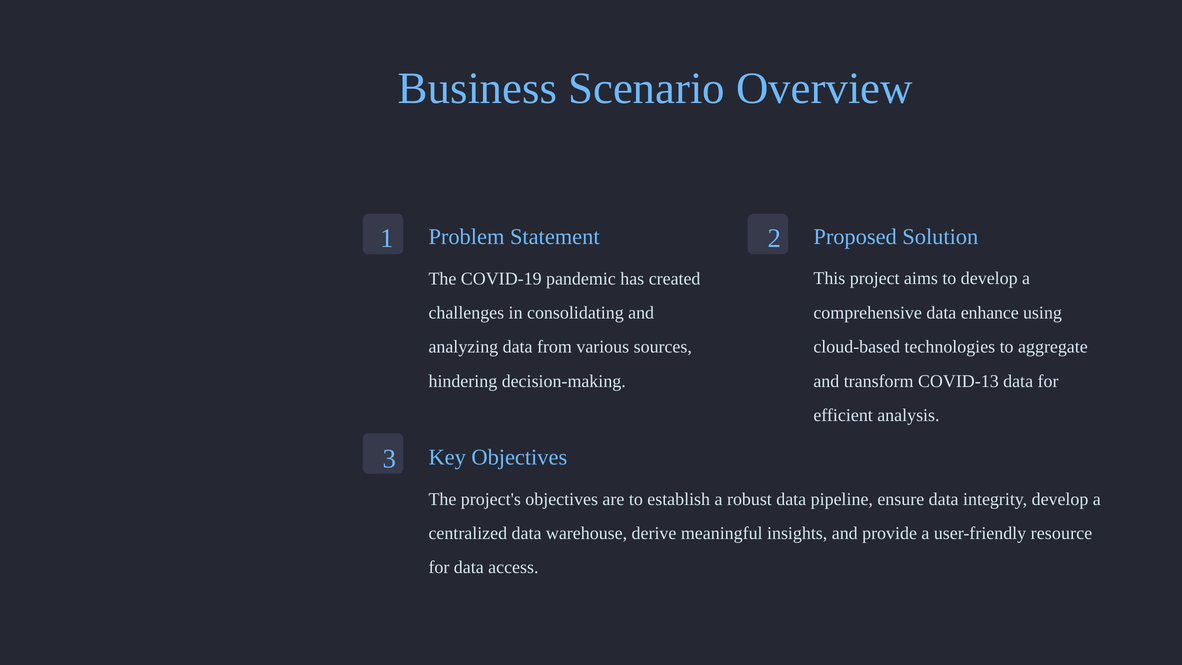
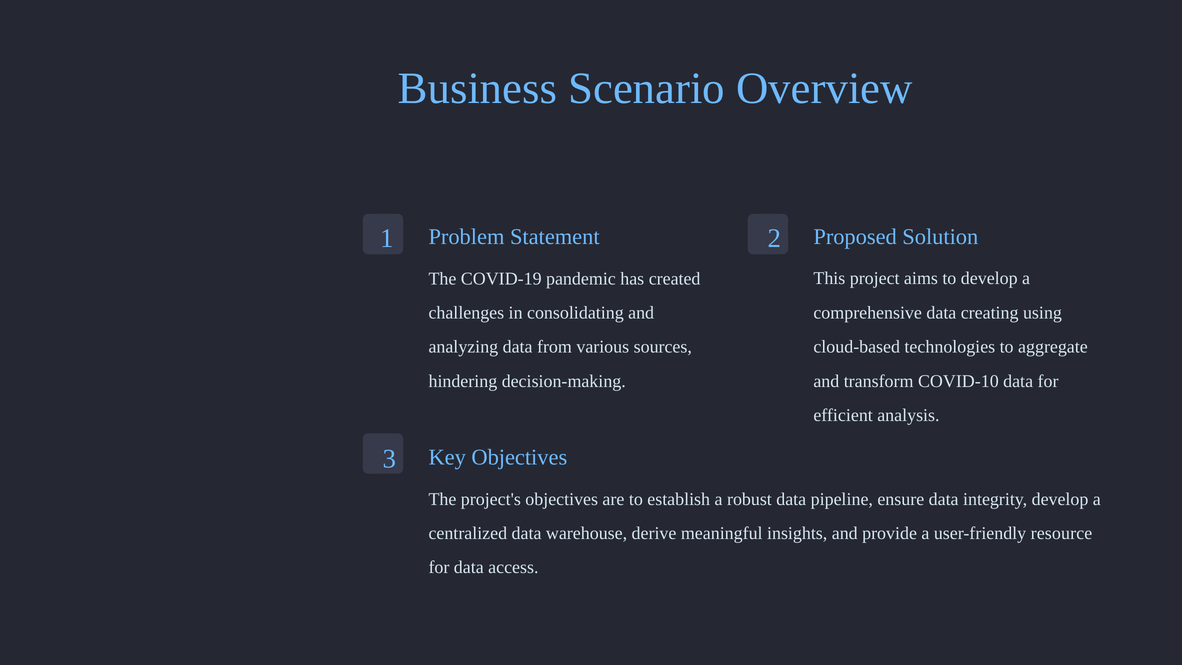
enhance: enhance -> creating (990, 313)
COVID-13: COVID-13 -> COVID-10 (958, 381)
